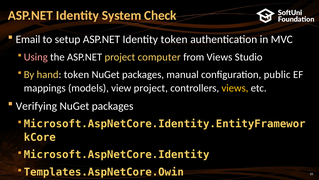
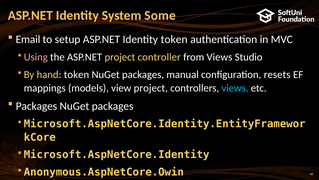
Check: Check -> Some (160, 16)
computer: computer -> controller (159, 57)
public: public -> resets (277, 74)
views colour: yellow -> light blue (235, 88)
Verifying: Verifying -> Packages (36, 106)
Templates.AspNetCore.Owin: Templates.AspNetCore.Owin -> Anonymous.AspNetCore.Owin (104, 172)
